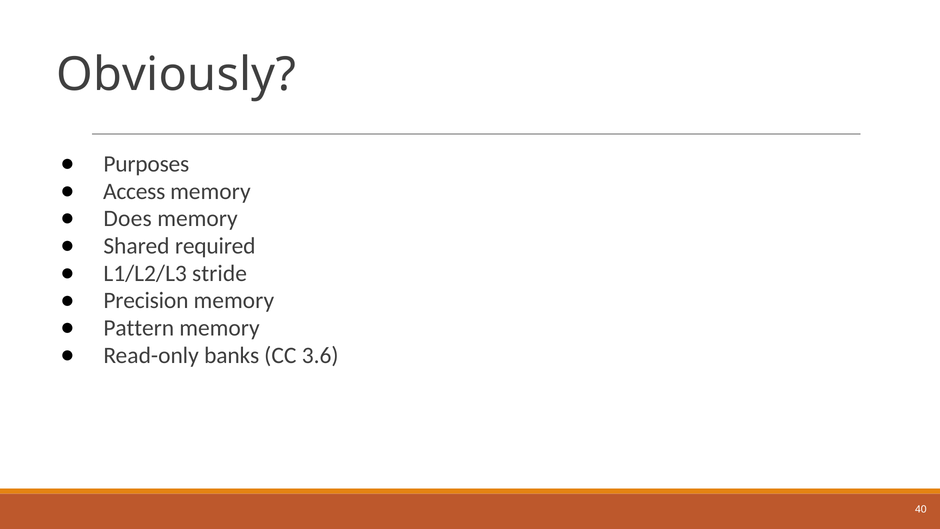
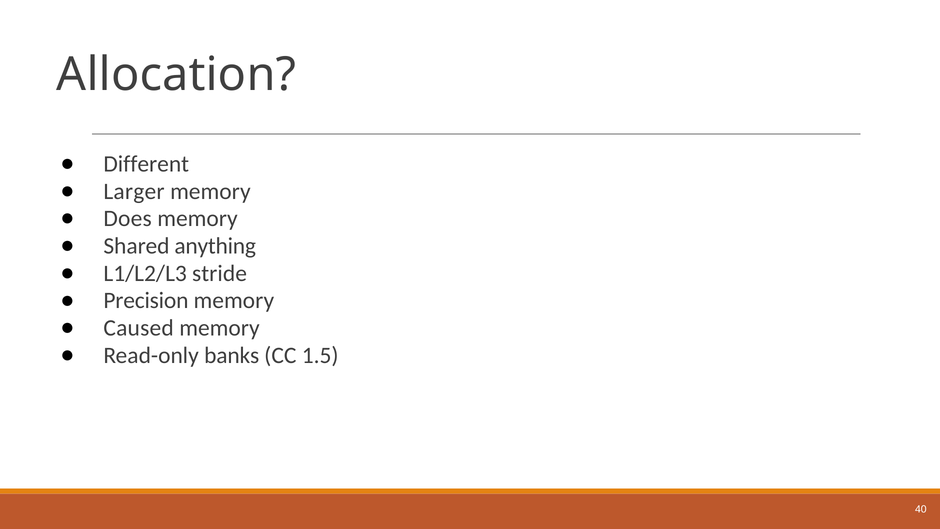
Obviously: Obviously -> Allocation (176, 75)
Purposes: Purposes -> Different (146, 164)
Access: Access -> Larger (134, 191)
required: required -> anything (215, 246)
Pattern: Pattern -> Caused (139, 328)
3.6: 3.6 -> 1.5 (320, 355)
